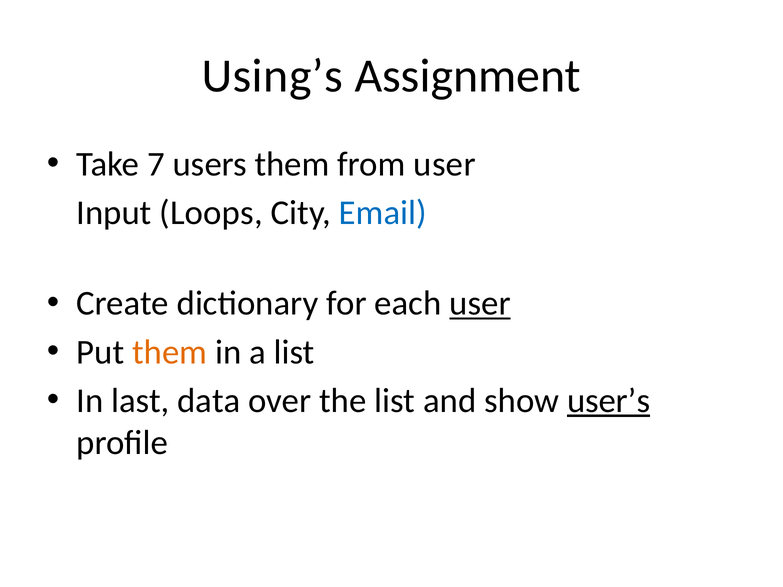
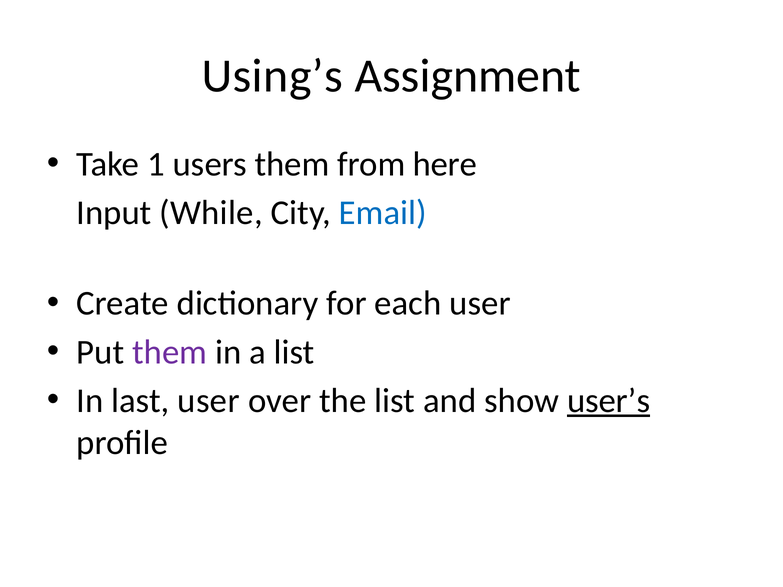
7: 7 -> 1 (156, 164)
from user: user -> here (445, 164)
Loops: Loops -> While (211, 213)
user underline: present -> none (480, 304)
them colour: orange -> purple (170, 352)
last data: data -> user (209, 401)
